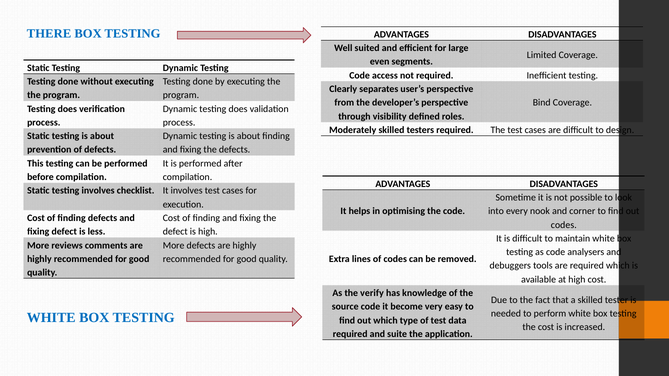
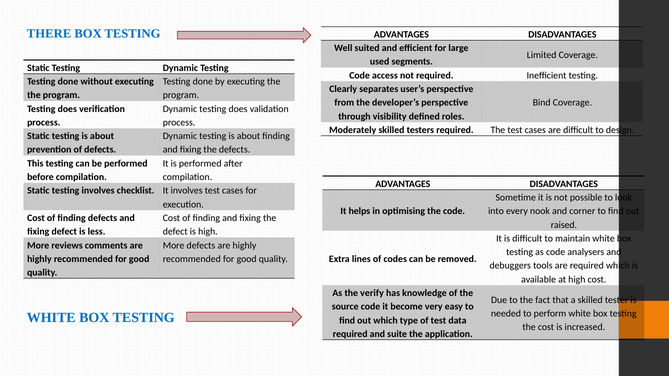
even: even -> used (380, 62)
codes: codes -> raised (564, 225)
